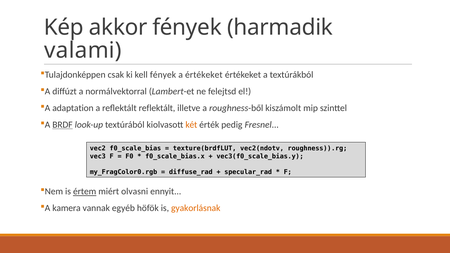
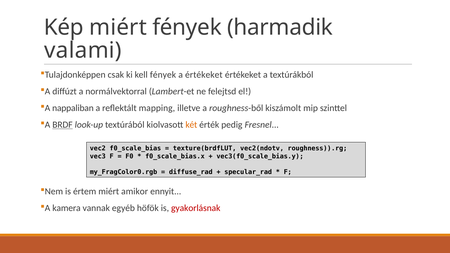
Kép akkor: akkor -> miért (118, 27)
adaptation: adaptation -> nappaliban (73, 108)
reflektált reflektált: reflektált -> mapping (157, 108)
értem underline: present -> none (85, 192)
olvasni: olvasni -> amikor (135, 192)
gyakorlásnak colour: orange -> red (196, 208)
